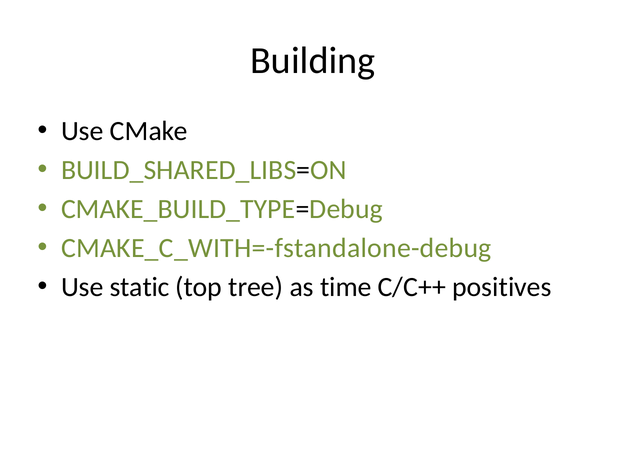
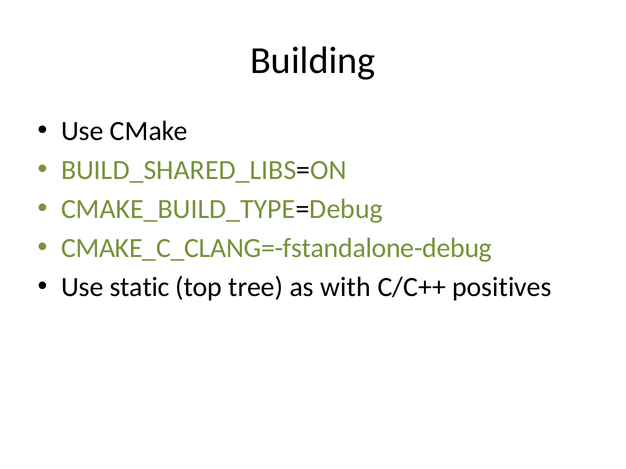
CMAKE_C_WITH=-fstandalone-debug: CMAKE_C_WITH=-fstandalone-debug -> CMAKE_C_CLANG=-fstandalone-debug (277, 248)
time: time -> with (346, 287)
